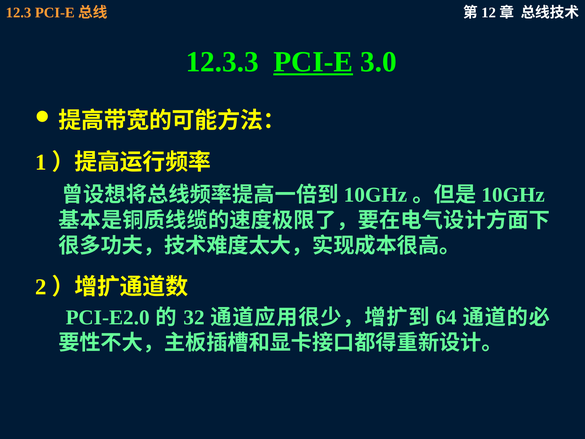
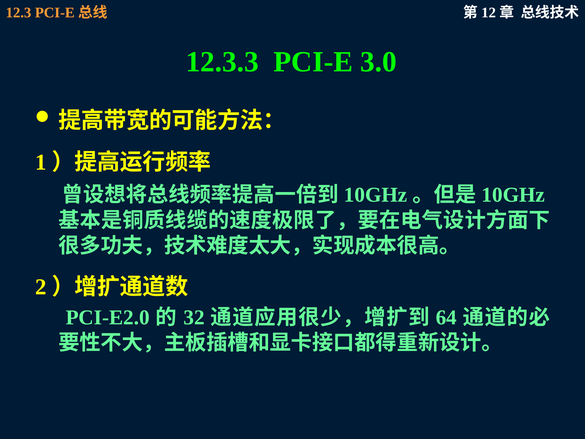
PCI-E underline: present -> none (313, 62)
